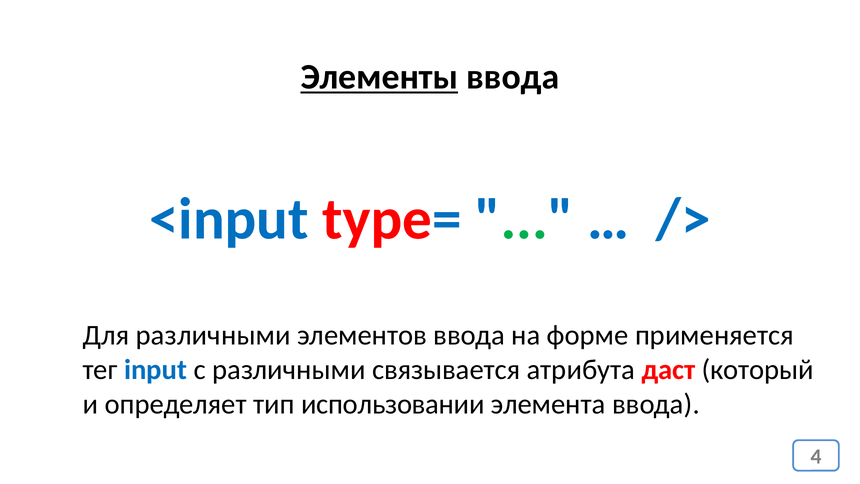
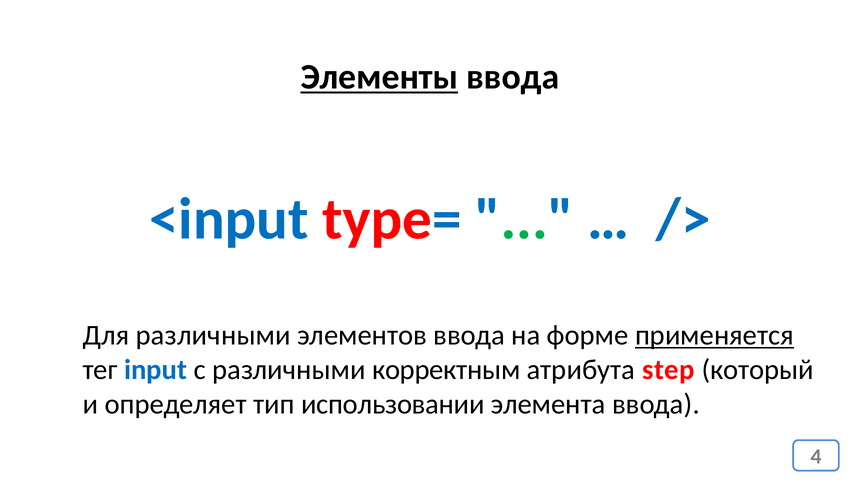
применяется underline: none -> present (715, 335)
связывается: связывается -> корректным (446, 370)
даст: даст -> step (668, 370)
